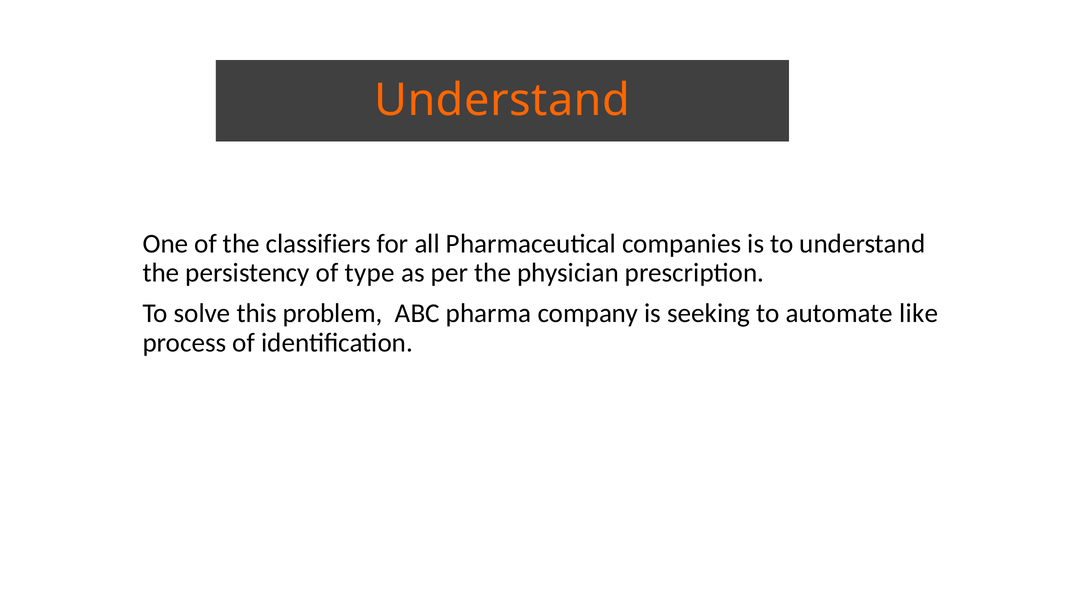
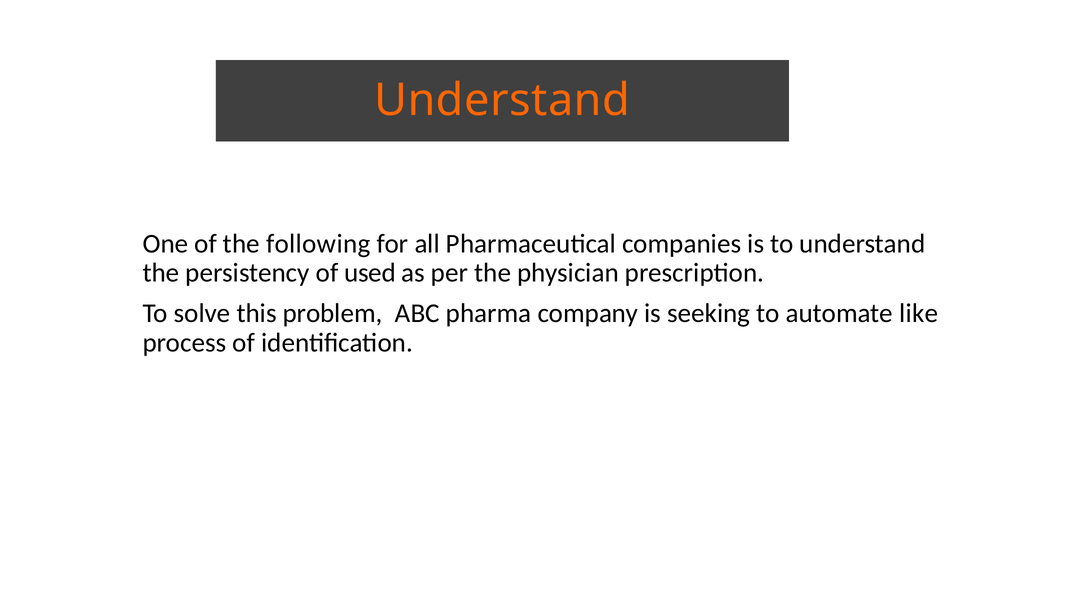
classifiers: classifiers -> following (318, 244)
type: type -> used (370, 273)
